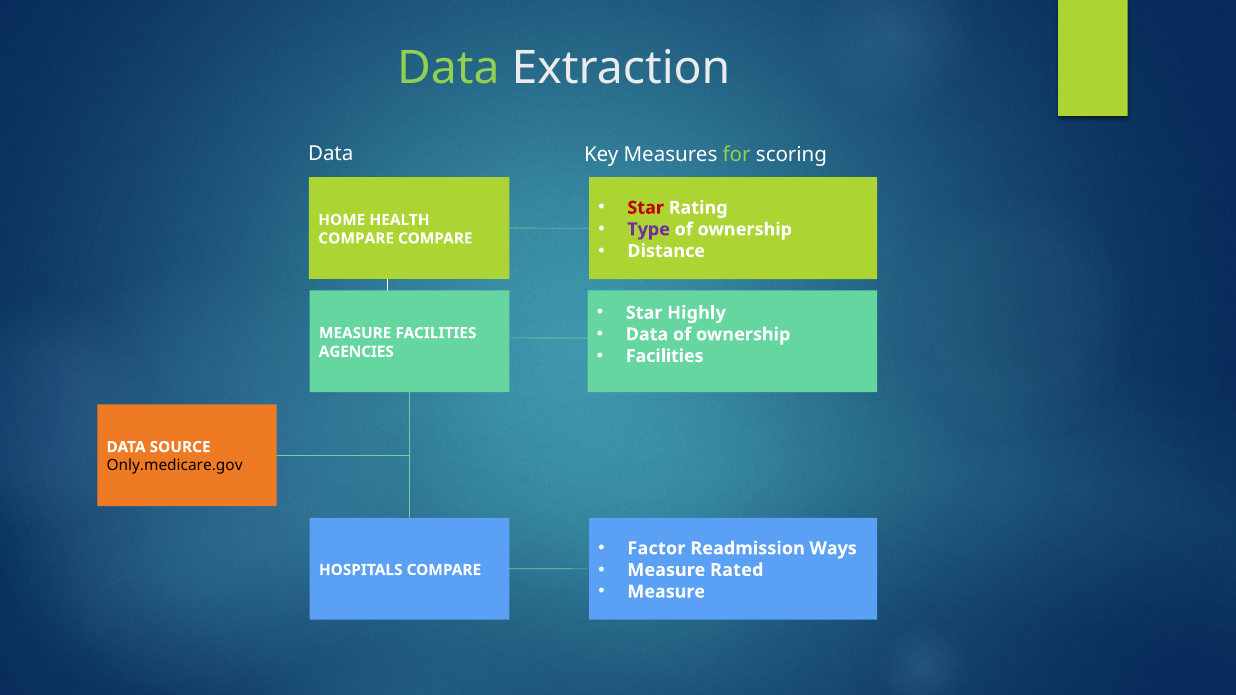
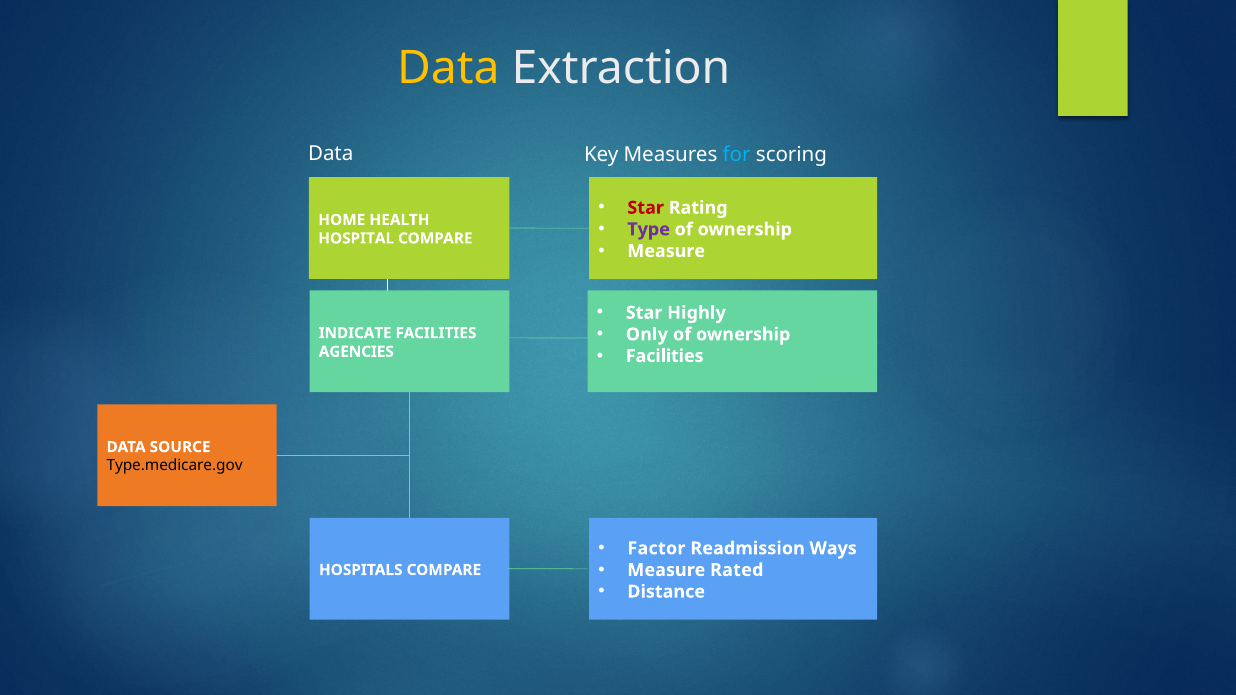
Data colour: light green -> yellow (448, 68)
for colour: light green -> light blue (737, 155)
COMPARE: COMPARE -> HOSPITAL (356, 238)
Distance: Distance -> Measure (666, 251)
Data: Data -> Only (647, 335)
MEASURE: MEASURE -> INDICATE (355, 333)
Only.medicare.gov: Only.medicare.gov -> Type.medicare.gov (175, 466)
Measure: Measure -> Distance (666, 592)
